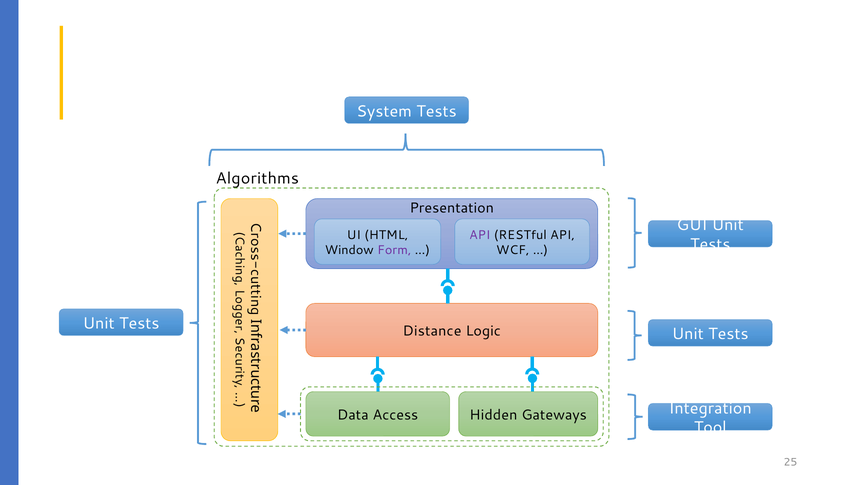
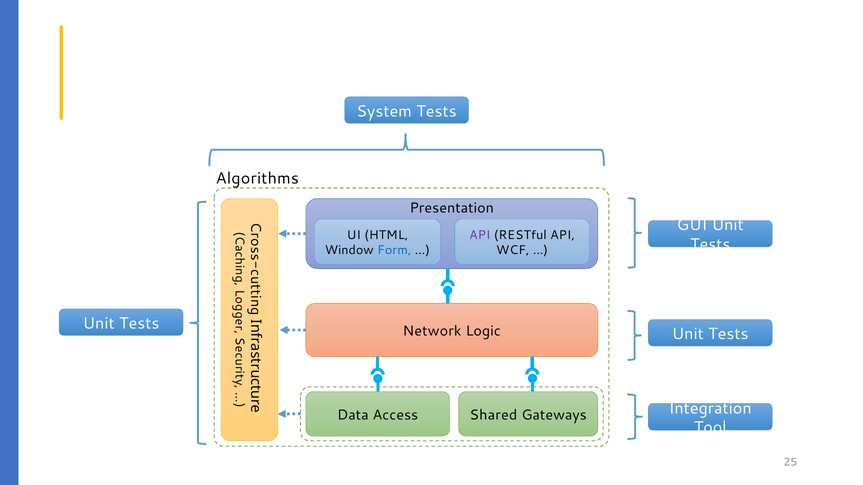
Form colour: purple -> blue (394, 250)
Distance: Distance -> Network (432, 331)
Hidden: Hidden -> Shared (493, 415)
